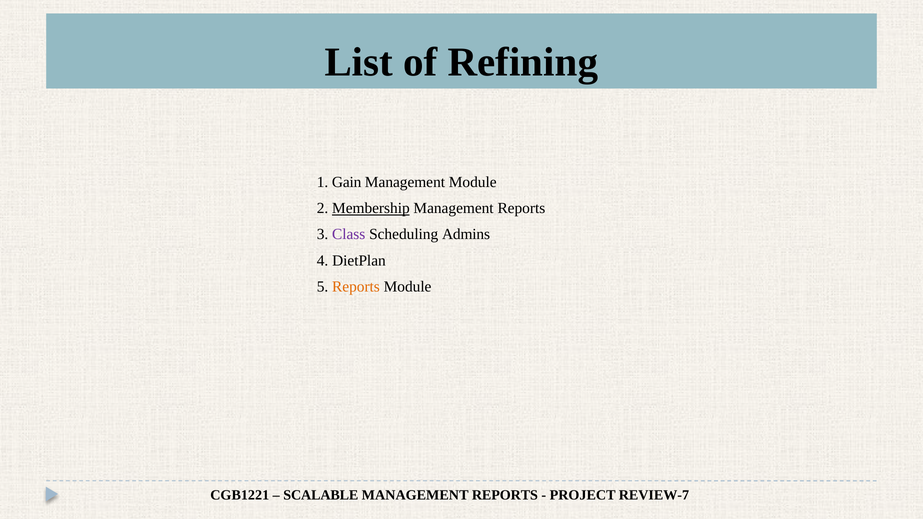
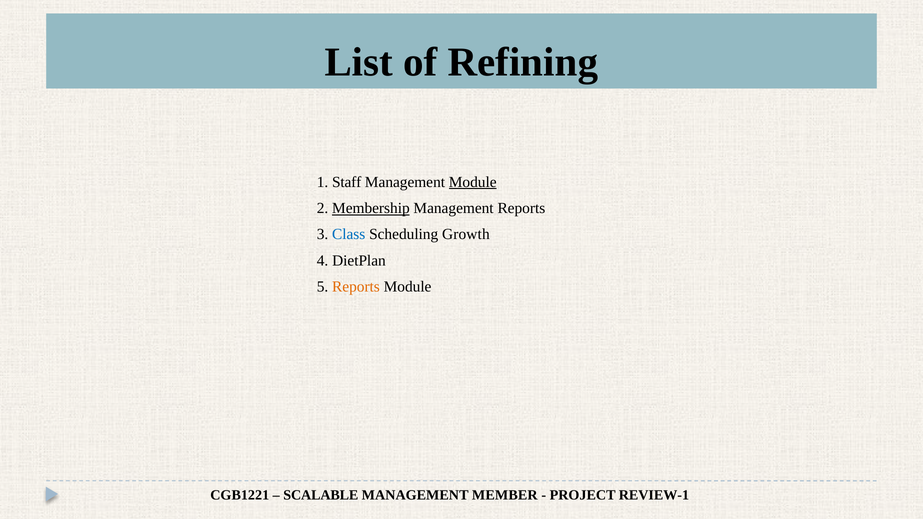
Gain: Gain -> Staff (347, 182)
Module underline: none -> present (473, 182)
Class colour: purple -> blue (349, 234)
Admins: Admins -> Growth (466, 234)
REPORTS: REPORTS -> MEMBER (505, 495)
REVIEW-7: REVIEW-7 -> REVIEW-1 (654, 495)
